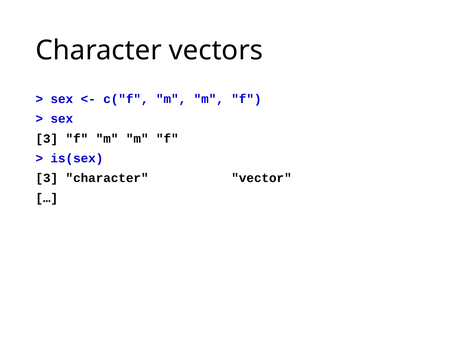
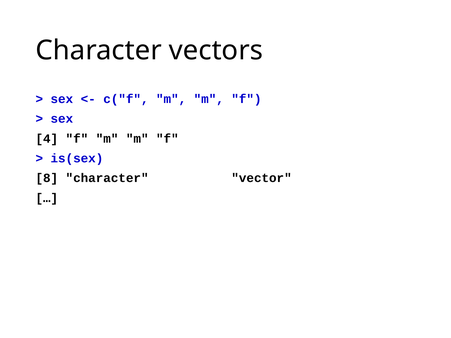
3: 3 -> 4 (47, 139)
3: 3 -> 8 (47, 178)
